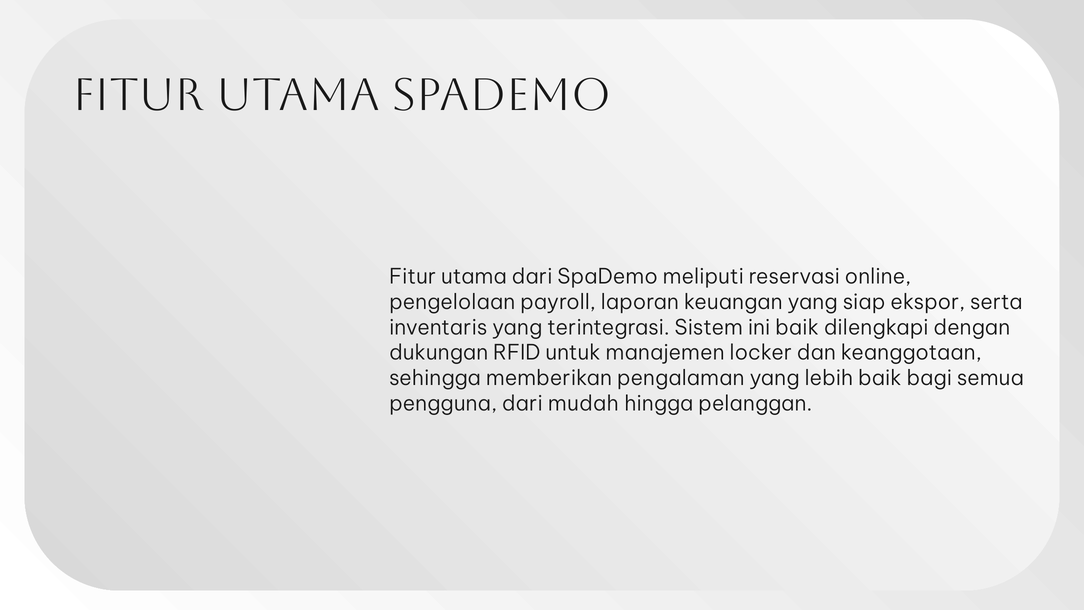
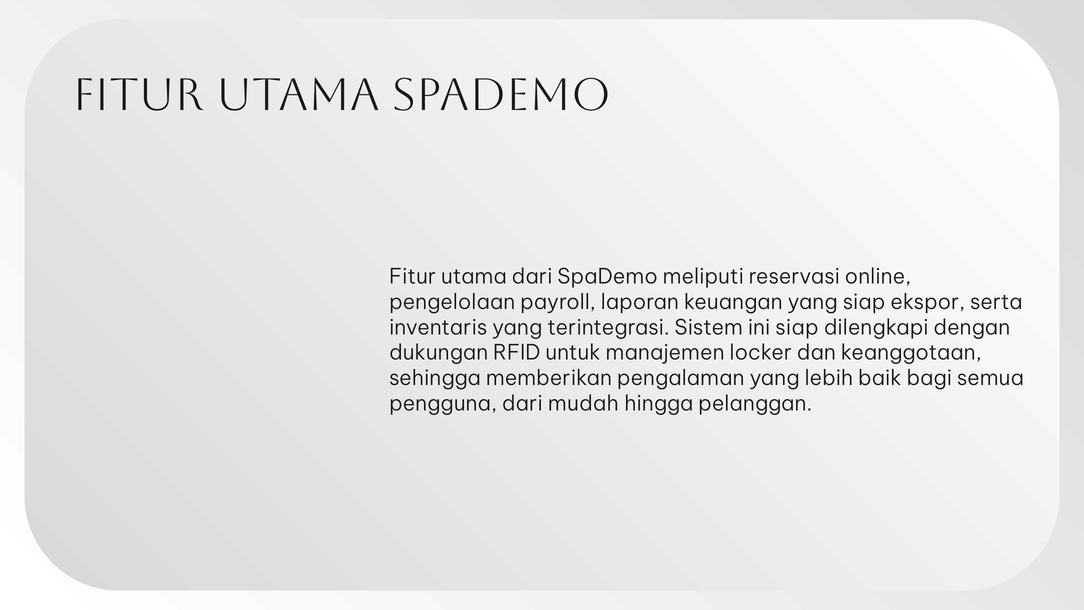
ini baik: baik -> siap (797, 328)
